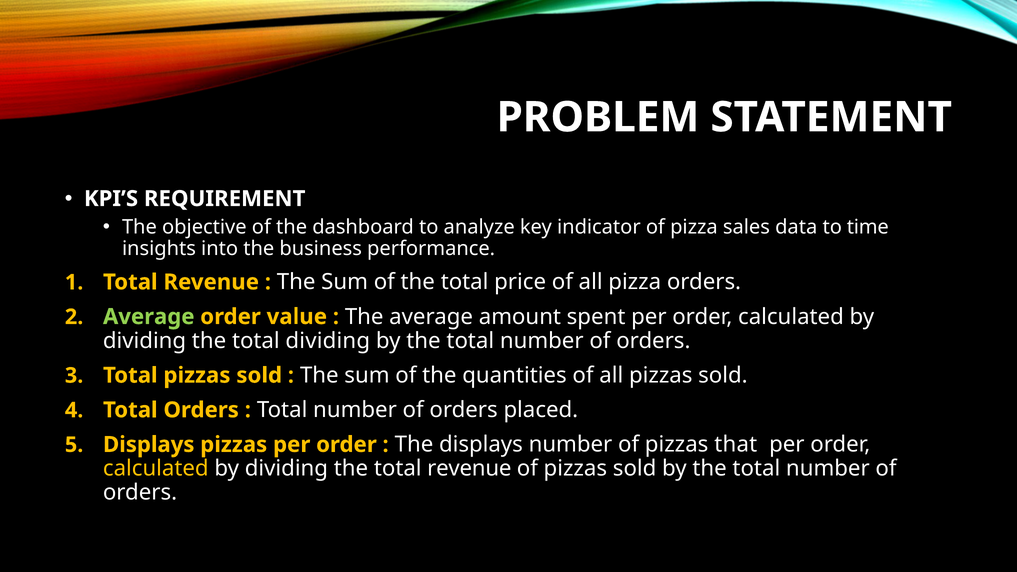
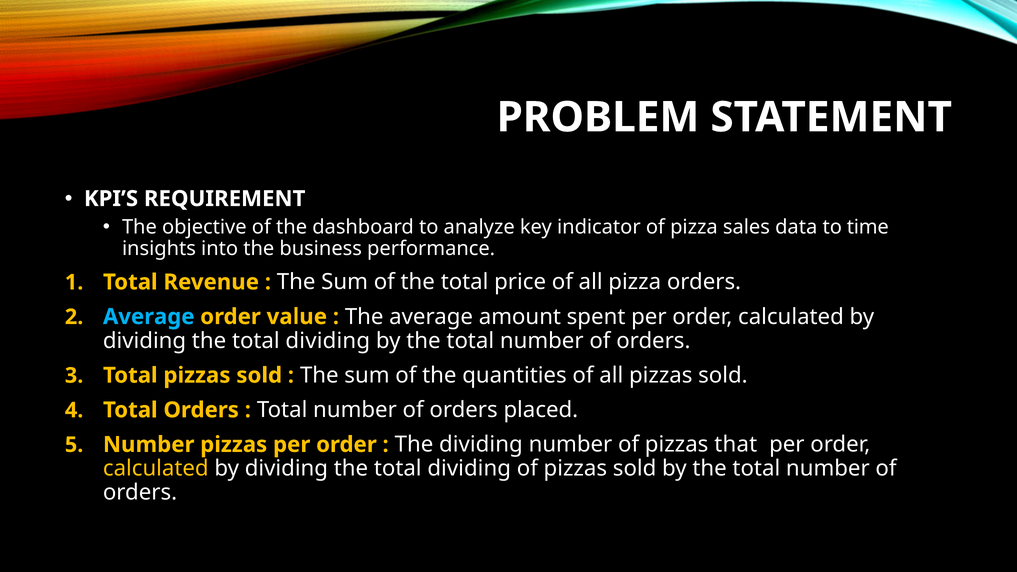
Average colour: light green -> light blue (149, 317)
Displays: Displays -> Number (149, 445)
The displays: displays -> dividing (481, 445)
revenue: revenue -> dividing (469, 469)
